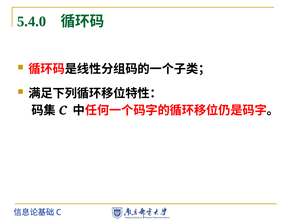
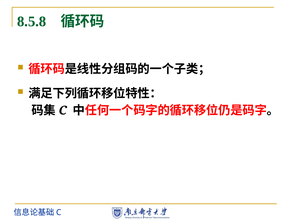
5.4.0: 5.4.0 -> 8.5.8 (32, 21)
